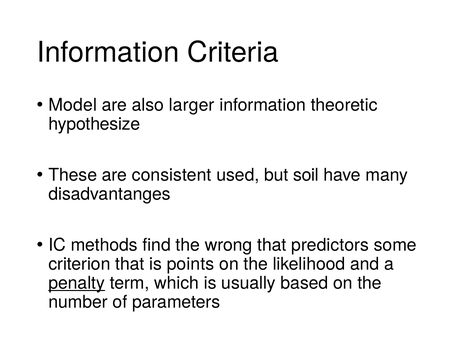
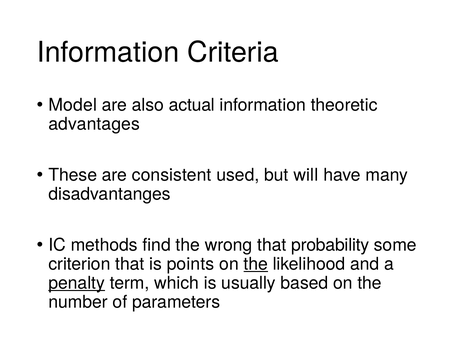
larger: larger -> actual (192, 105)
hypothesize: hypothesize -> advantages (94, 124)
soil: soil -> will (306, 175)
predictors: predictors -> probability (330, 244)
the underline: none -> present (256, 263)
